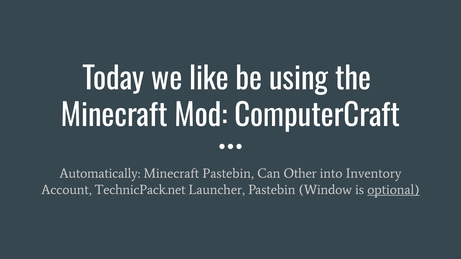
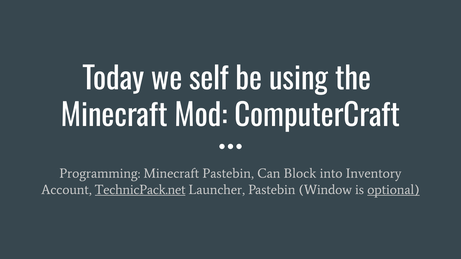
like: like -> self (209, 79)
Automatically: Automatically -> Programming (100, 174)
Other: Other -> Block (300, 174)
TechnicPack.net underline: none -> present (140, 190)
